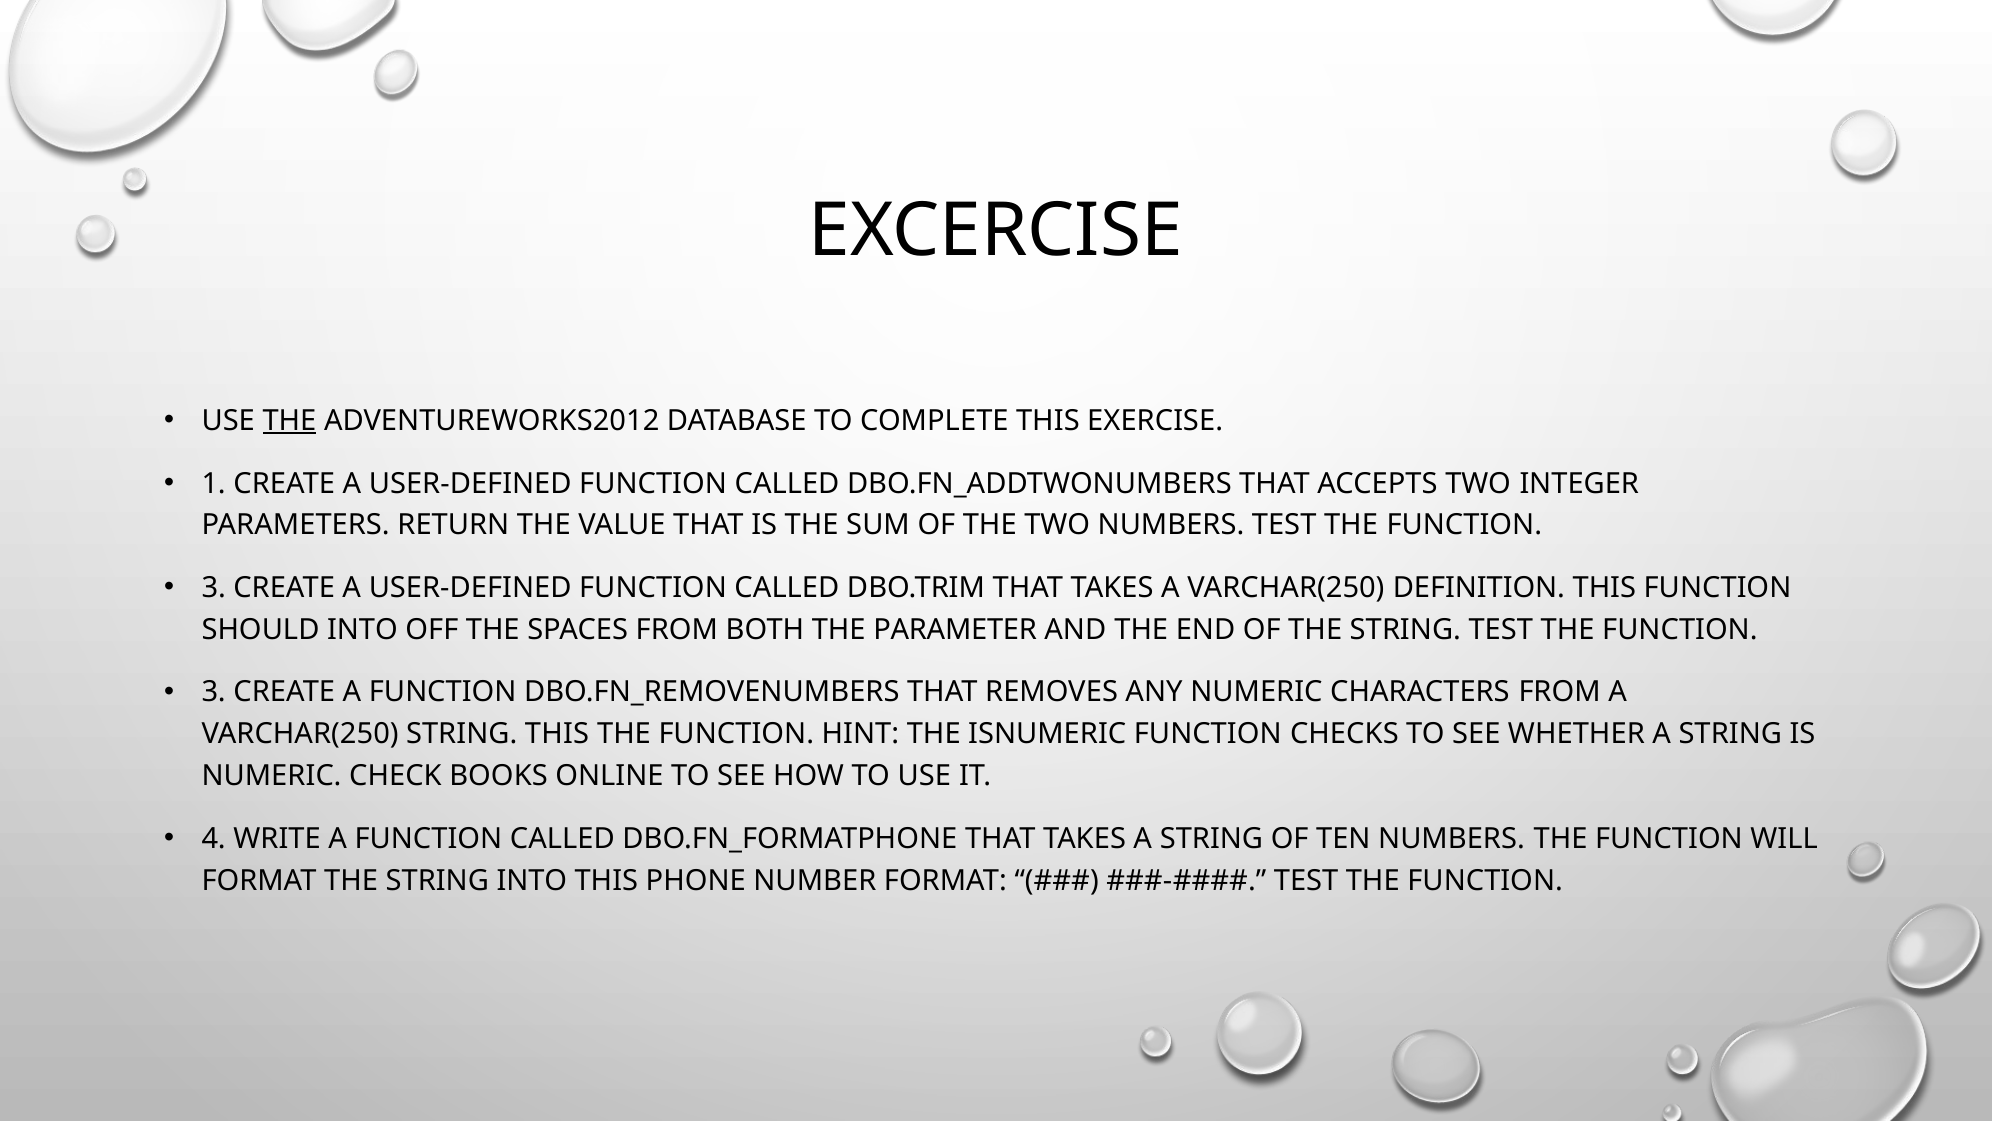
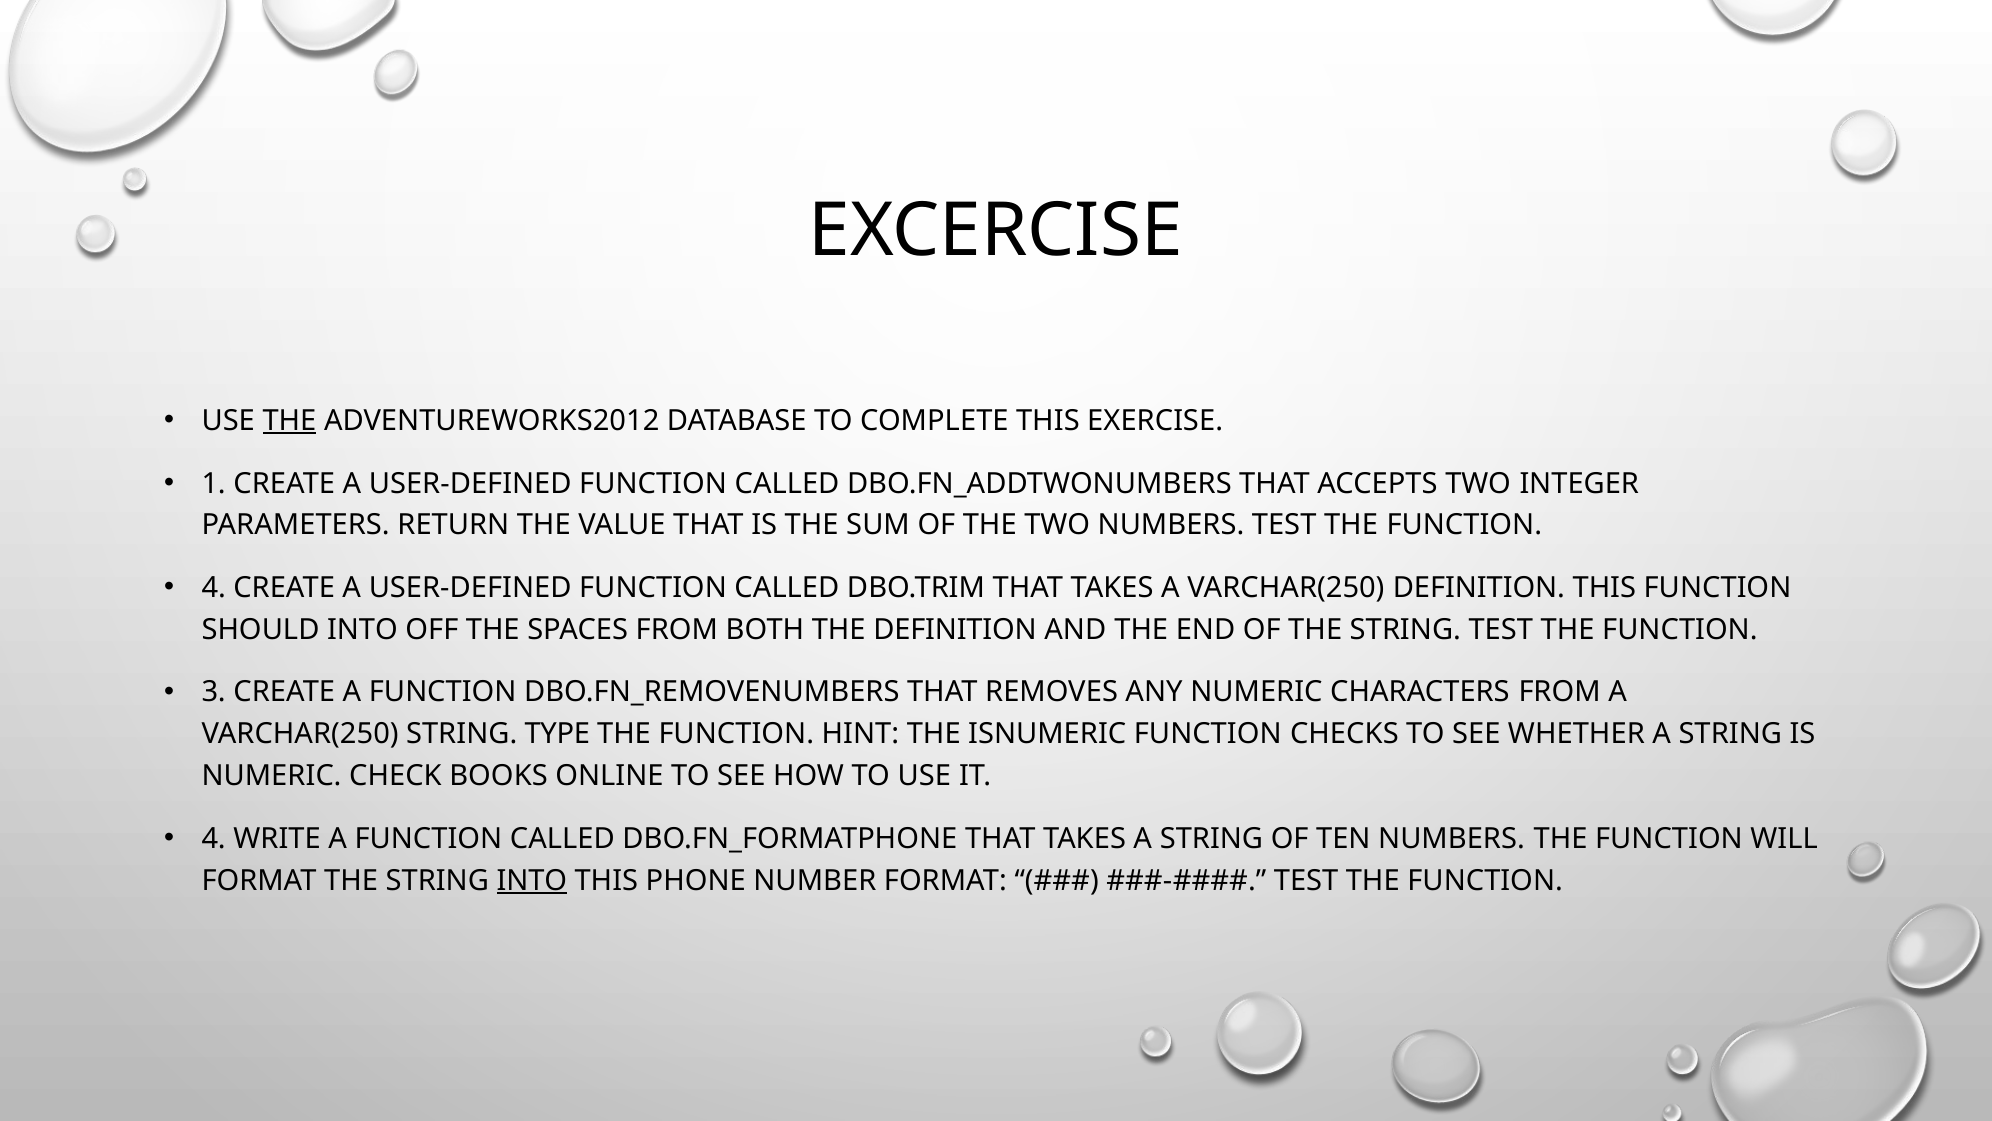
3: 3 -> 4 (214, 588)
THE PARAMETER: PARAMETER -> DEFINITION (955, 629)
STRING THIS: THIS -> TYPE (557, 734)
INTO underline: none -> present (532, 880)
